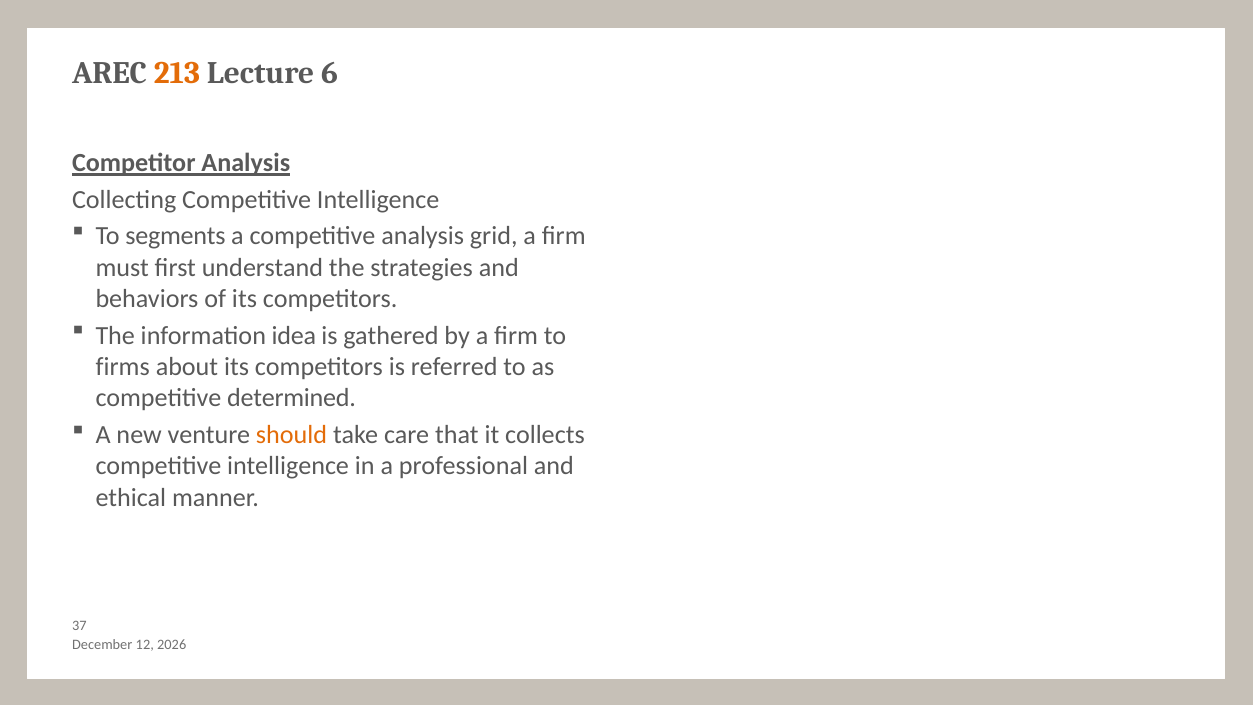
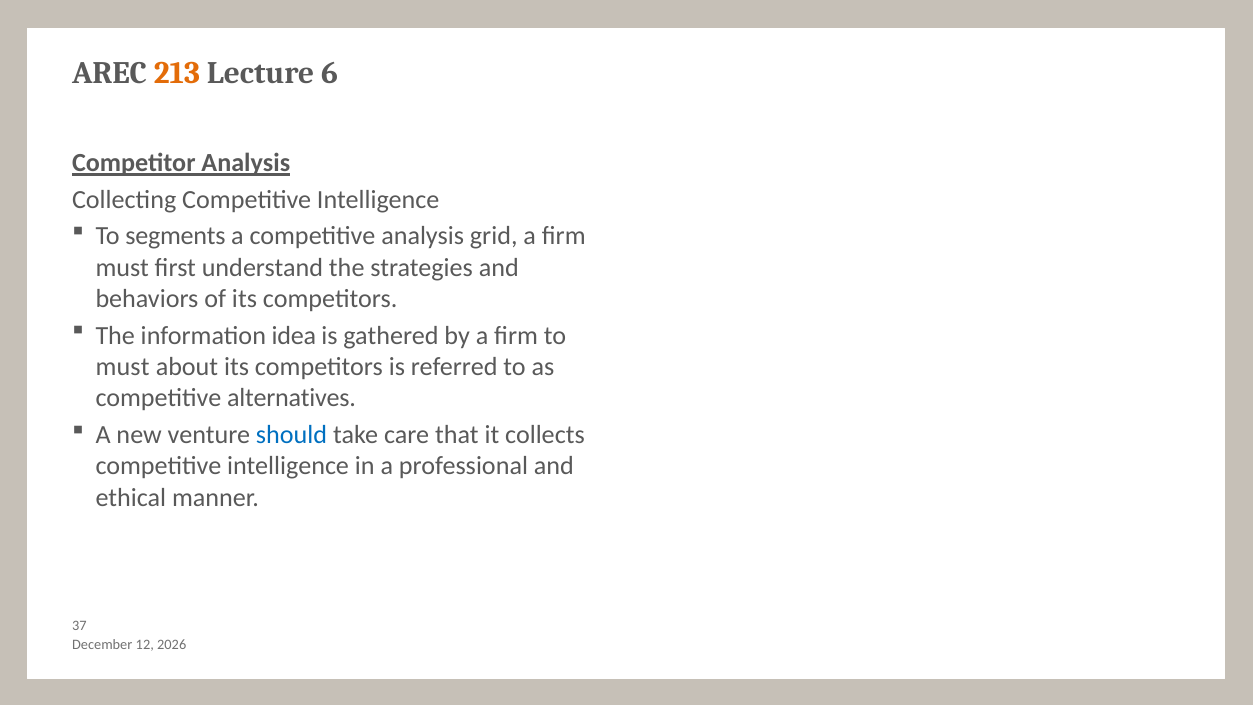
firms: firms -> must (123, 367)
determined: determined -> alternatives (292, 398)
should colour: orange -> blue (292, 435)
